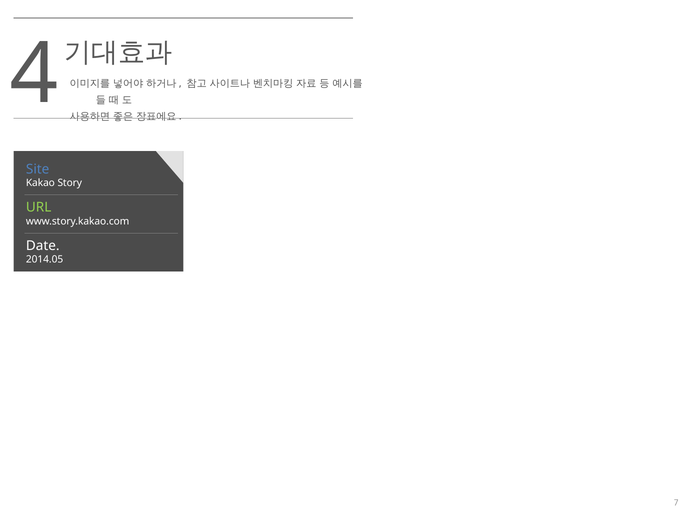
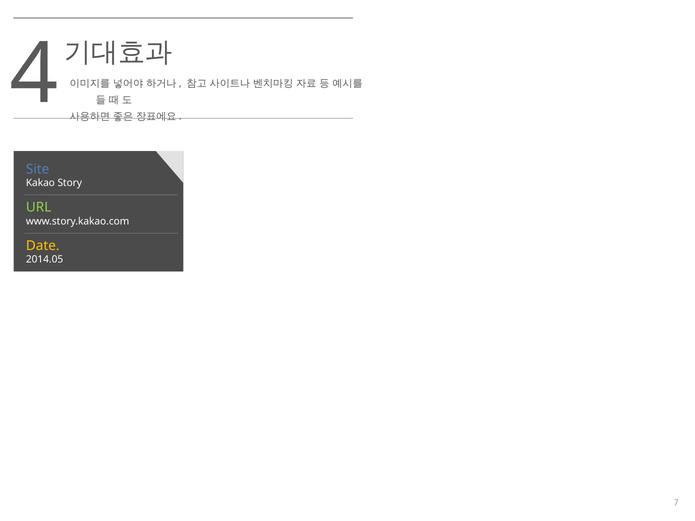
Date colour: white -> yellow (43, 246)
